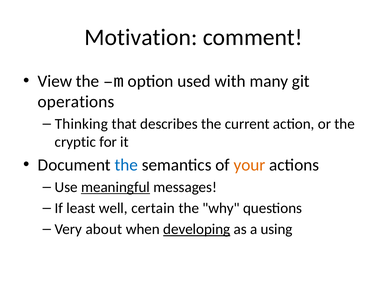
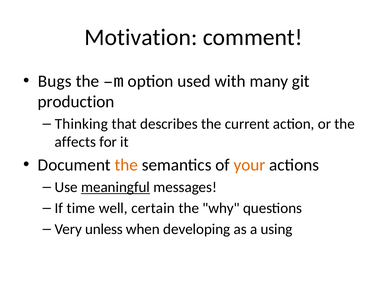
View: View -> Bugs (55, 81)
operations: operations -> production (76, 102)
cryptic: cryptic -> affects (75, 142)
the colour: blue -> orange (126, 165)
least: least -> time (81, 208)
about: about -> unless (104, 229)
developing underline: present -> none (197, 229)
